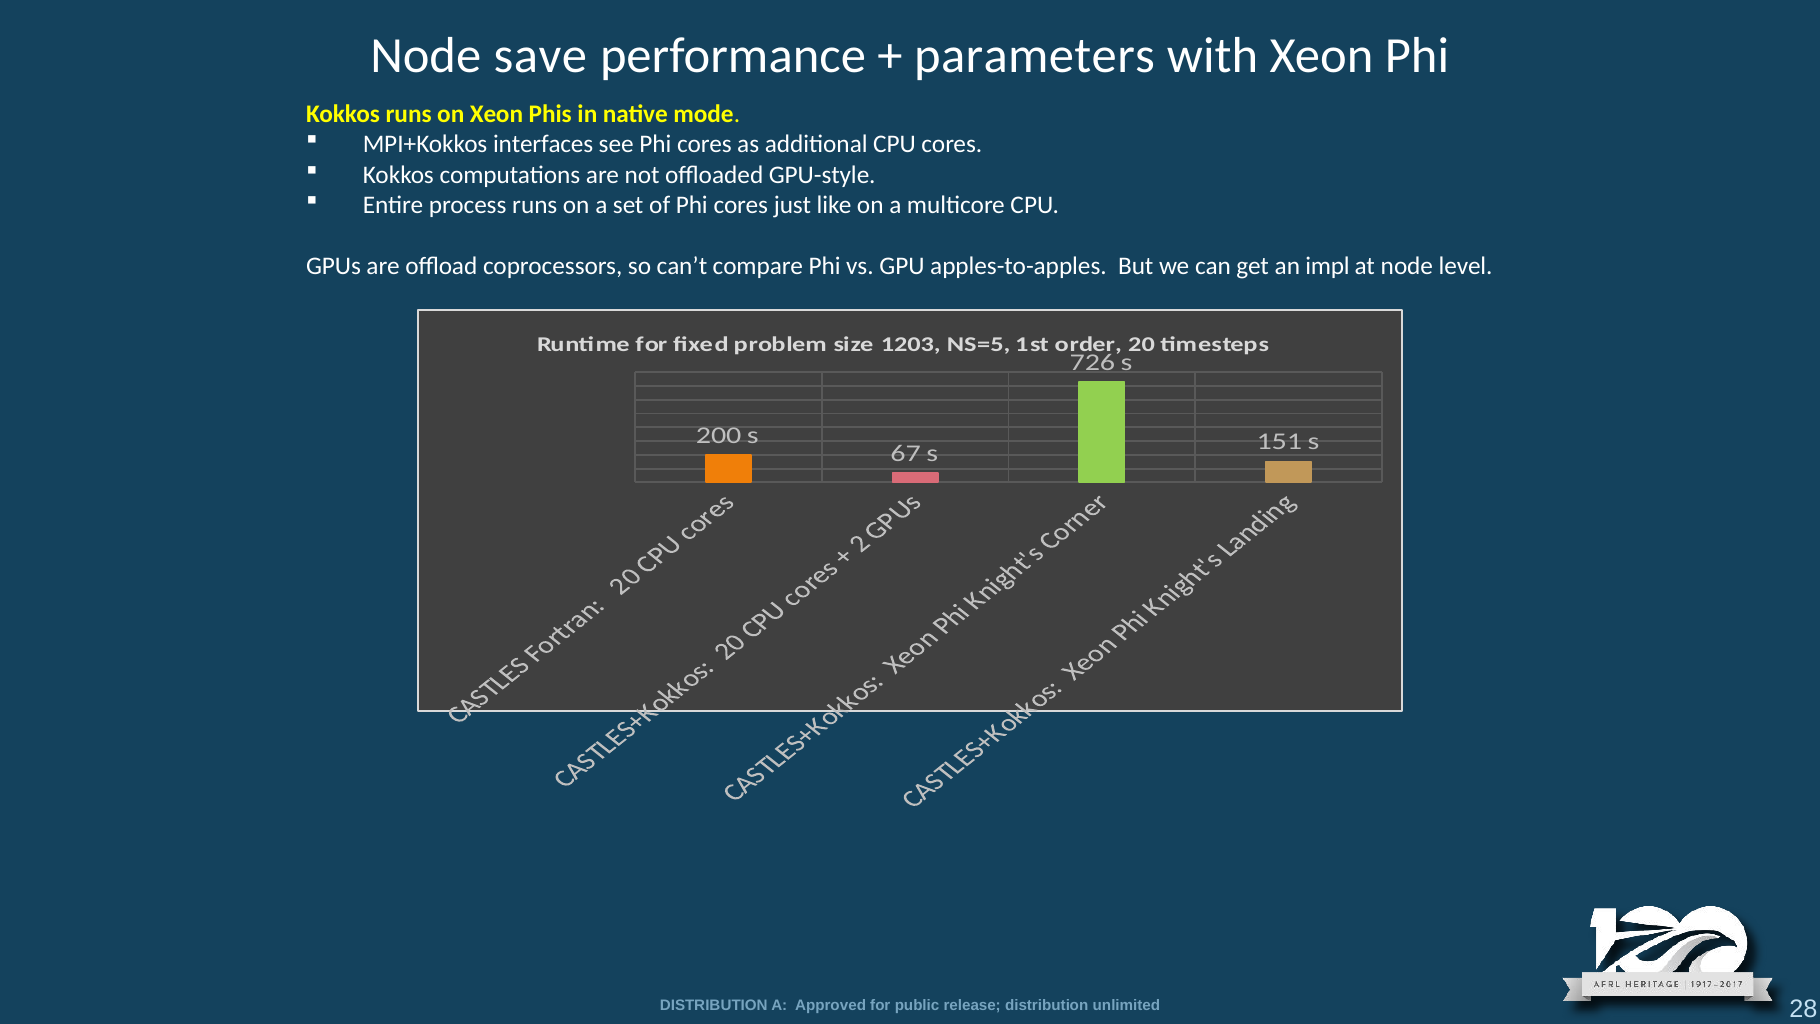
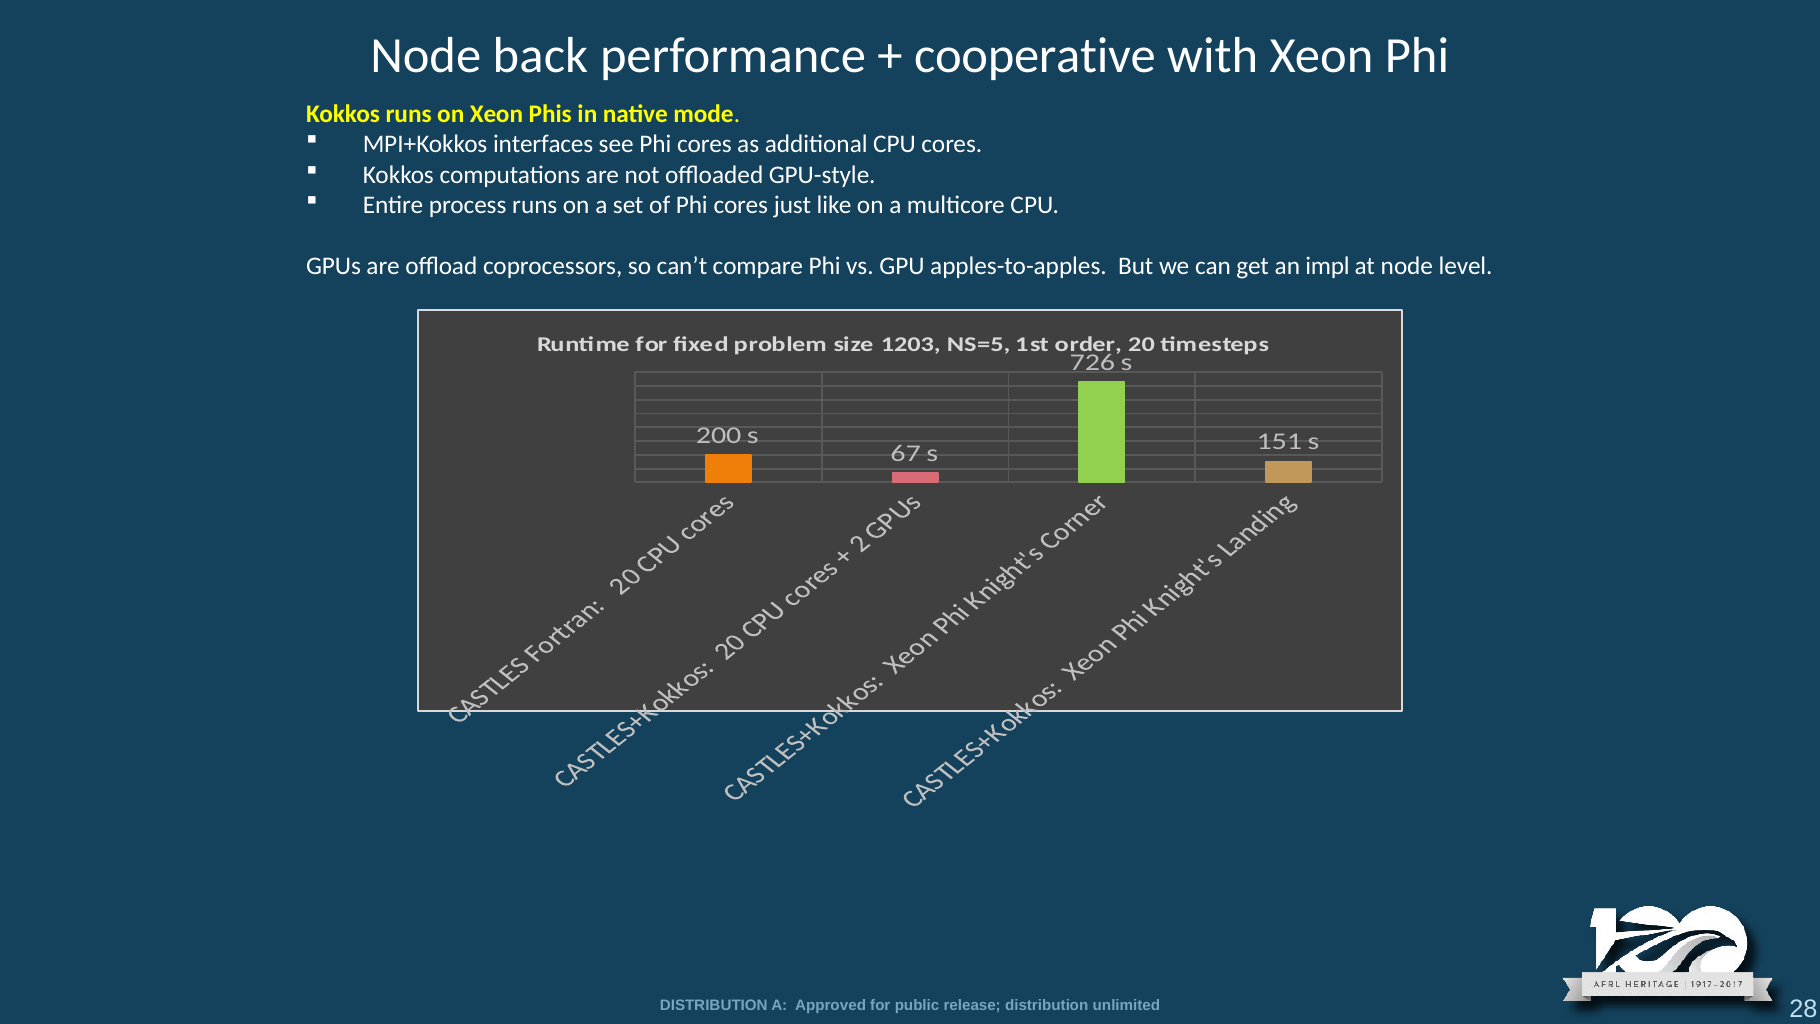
save: save -> back (540, 56)
parameters: parameters -> cooperative (1035, 56)
